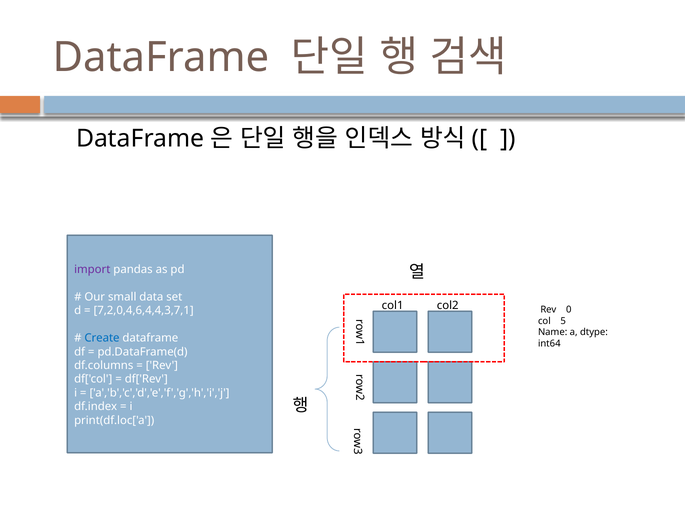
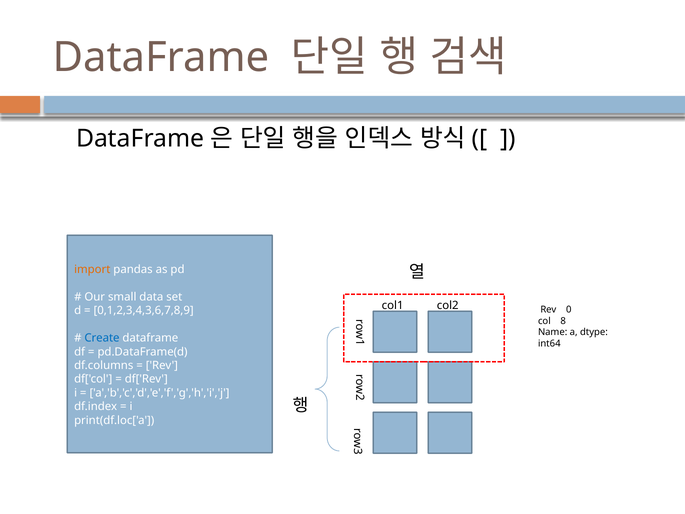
import colour: purple -> orange (92, 269)
7,2,0,4,6,4,4,3,7,1: 7,2,0,4,6,4,4,3,7,1 -> 0,1,2,3,4,3,6,7,8,9 (144, 311)
5: 5 -> 8 (563, 321)
